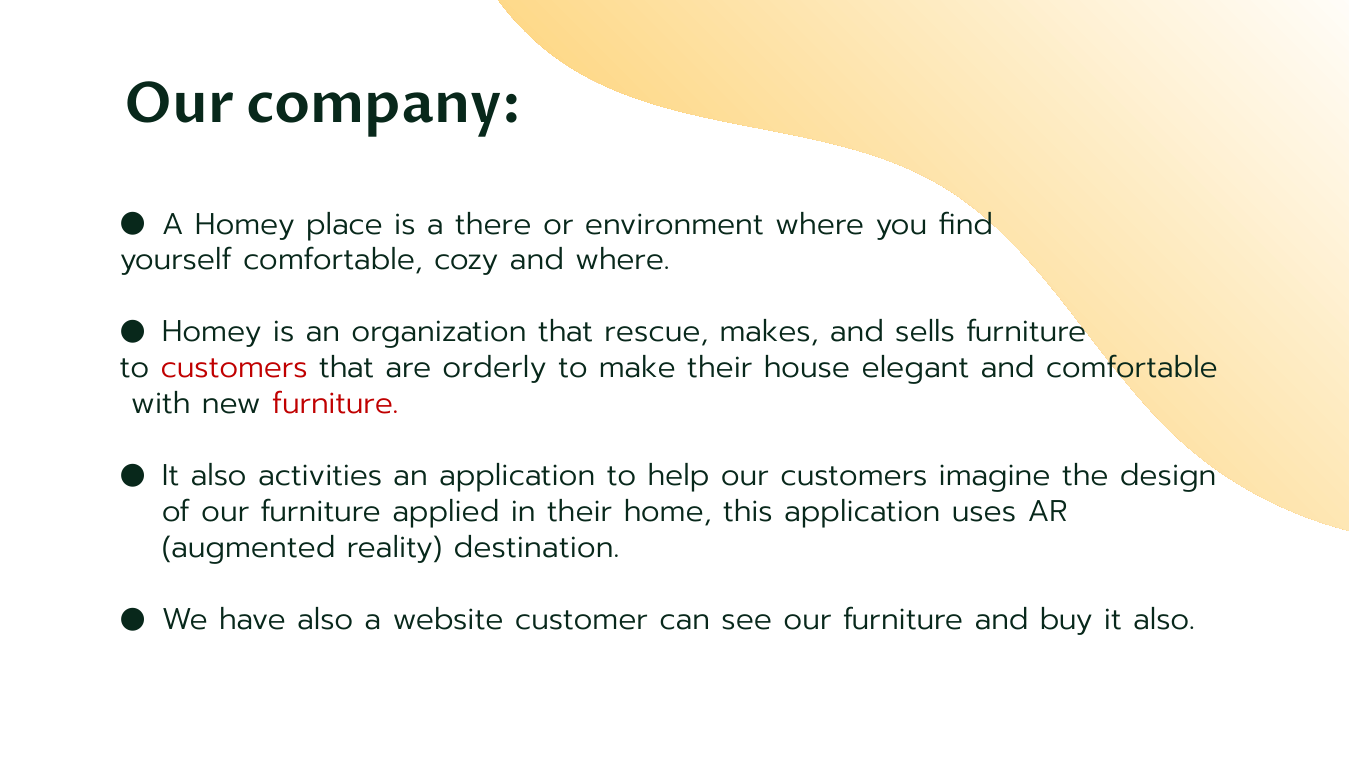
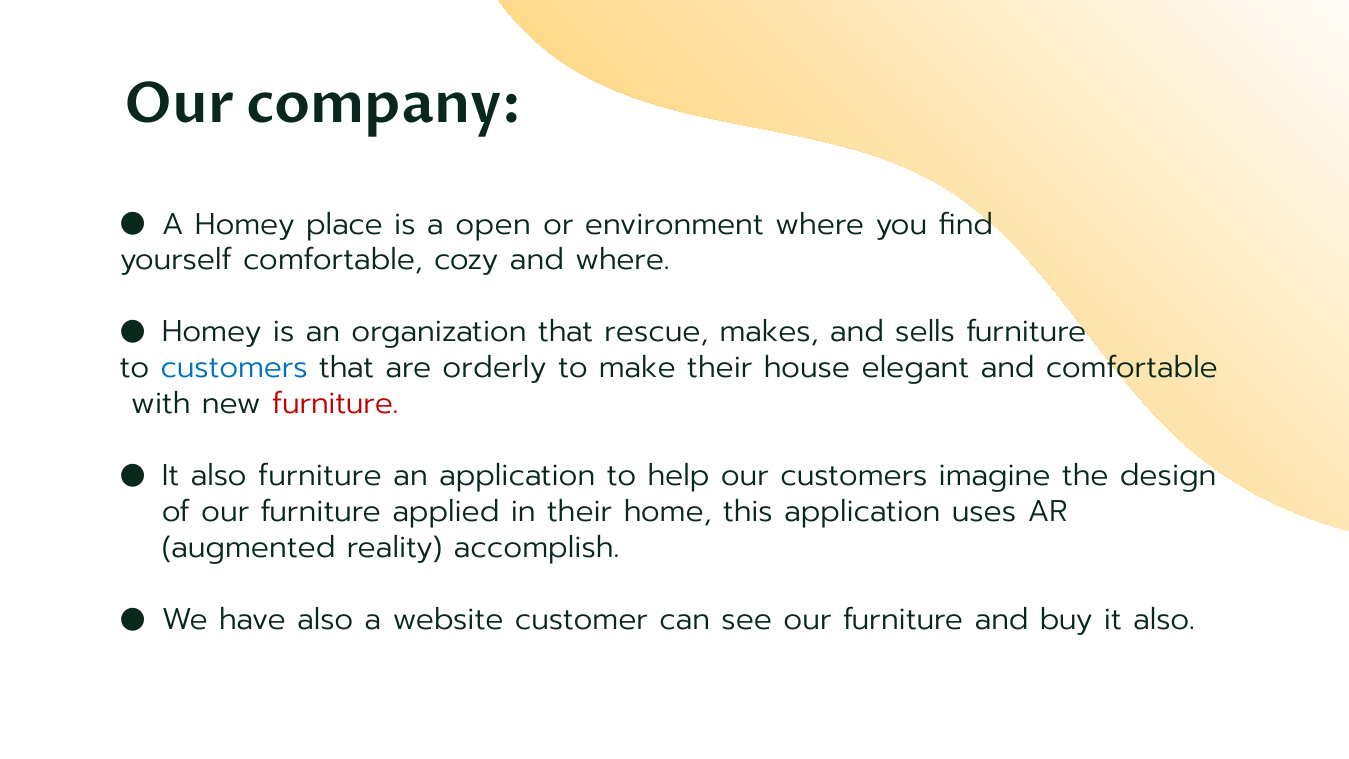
there: there -> open (493, 224)
customers colour: red -> blue (234, 368)
also activities: activities -> furniture (320, 476)
destination: destination -> accomplish (536, 548)
